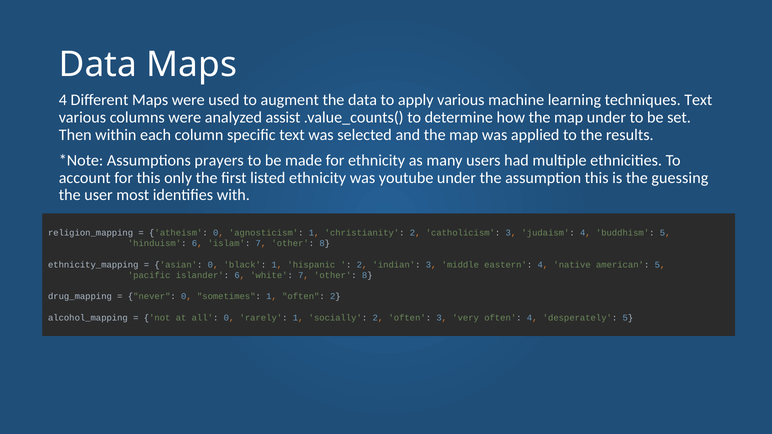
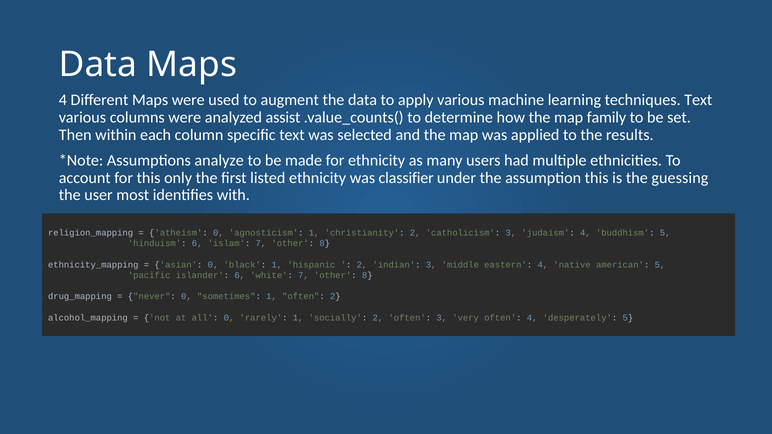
map under: under -> family (606, 118)
prayers: prayers -> analyze (219, 160)
youtube: youtube -> classifier (406, 178)
